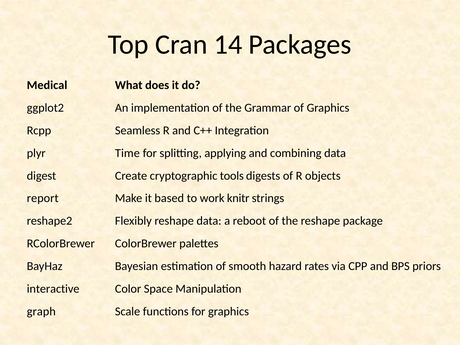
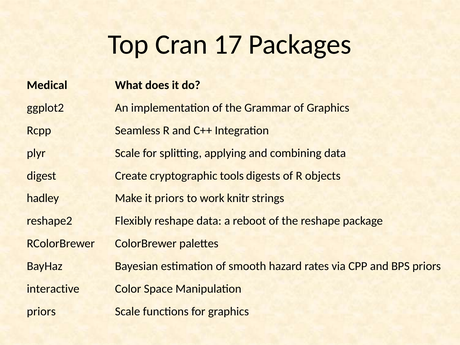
14: 14 -> 17 (228, 45)
plyr Time: Time -> Scale (128, 153)
report: report -> hadley (43, 198)
it based: based -> priors (169, 198)
graph: graph -> priors (41, 311)
